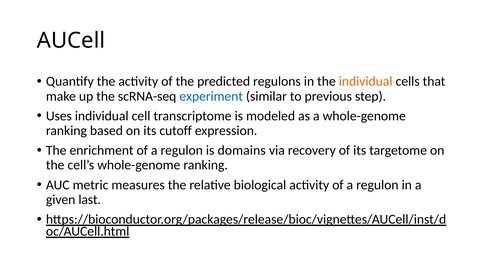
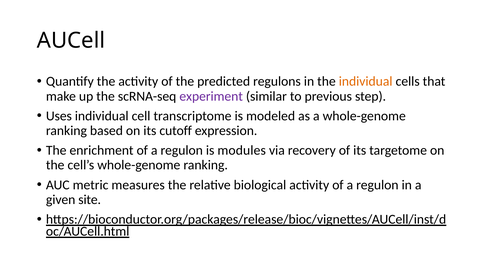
experiment colour: blue -> purple (211, 96)
domains: domains -> modules (242, 151)
last: last -> site (90, 200)
